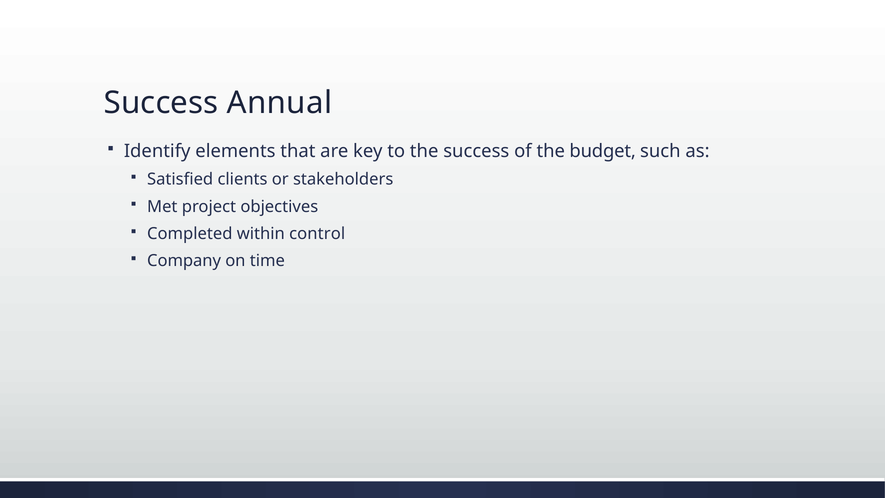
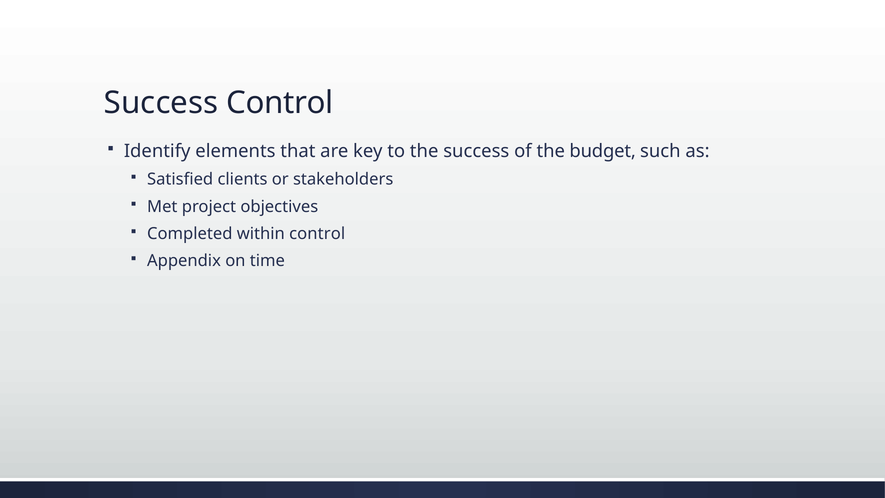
Success Annual: Annual -> Control (280, 103)
Company: Company -> Appendix (184, 261)
